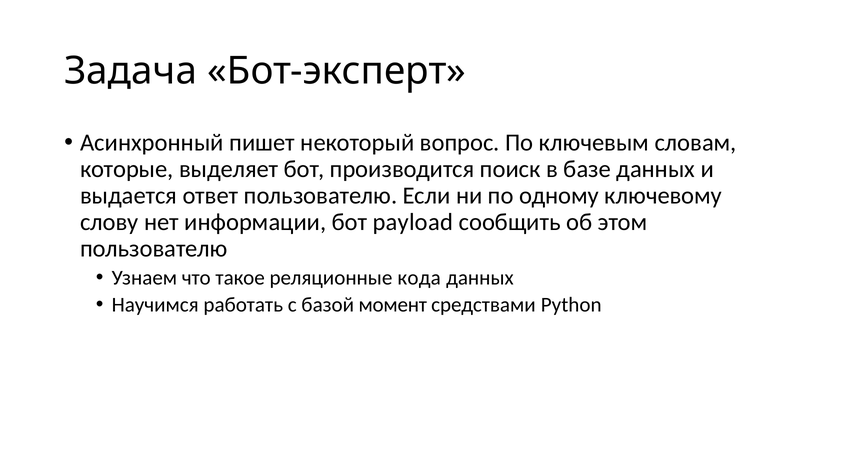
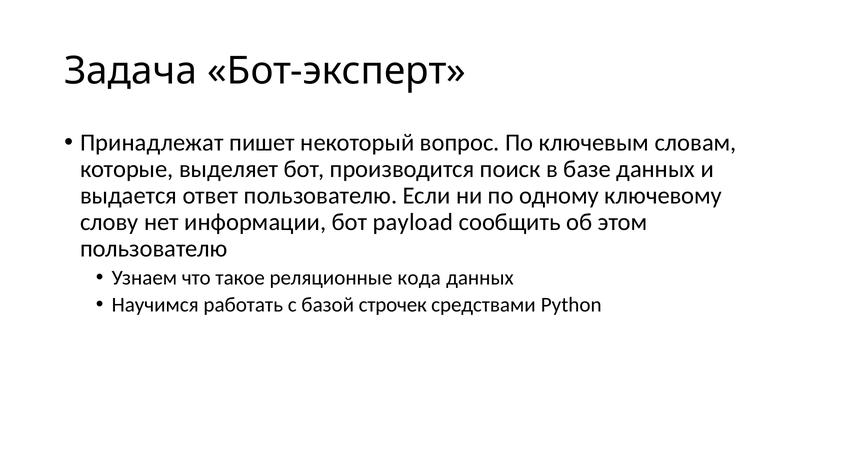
Асинхронный: Асинхронный -> Принадлежат (152, 143)
момент: момент -> строчек (393, 305)
